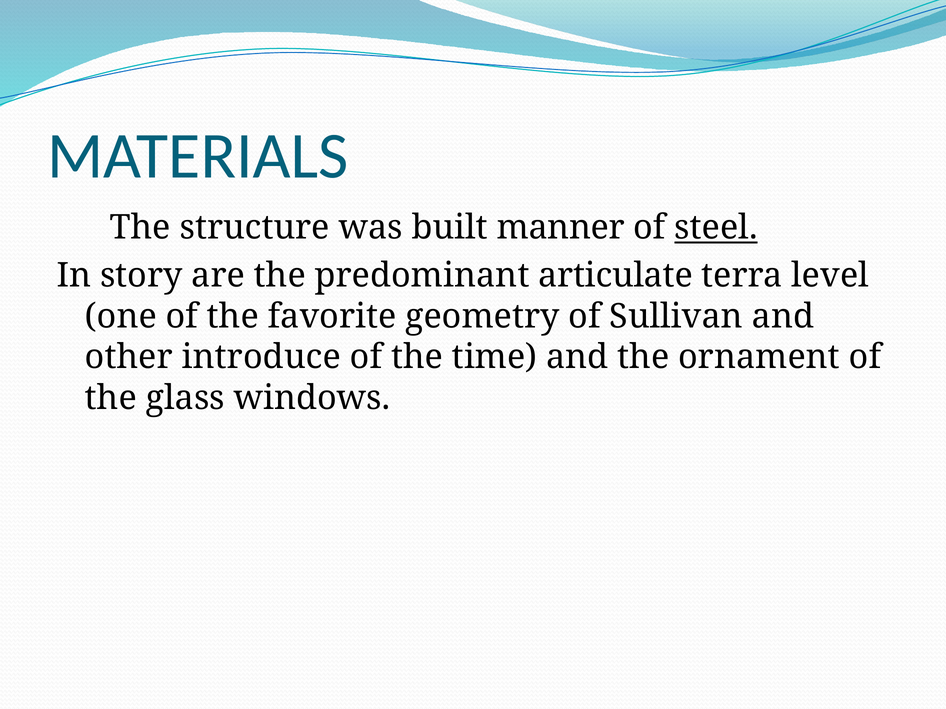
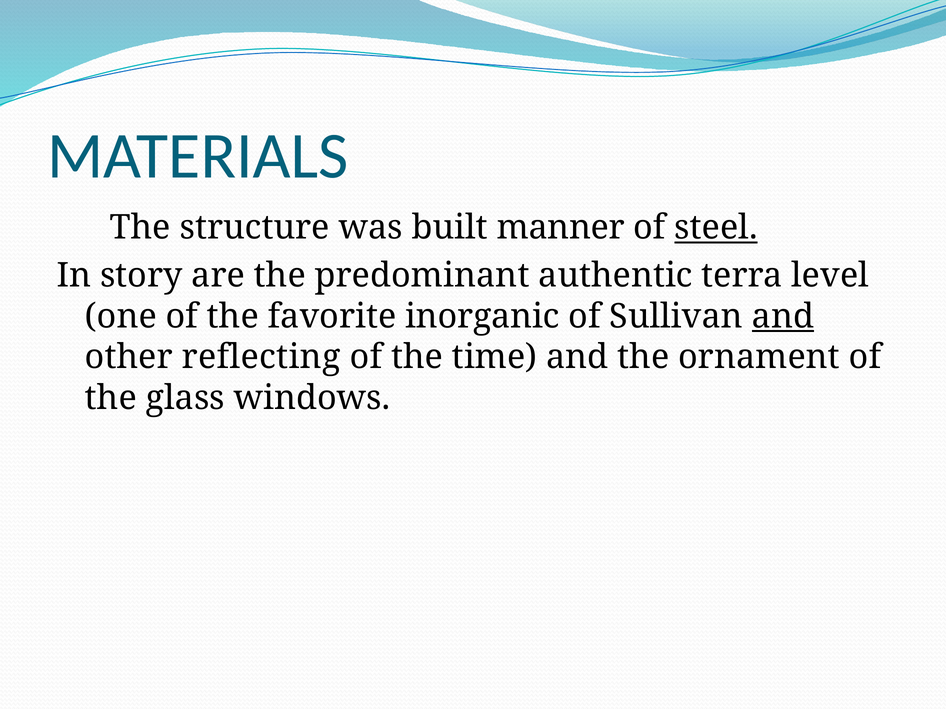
articulate: articulate -> authentic (616, 276)
geometry: geometry -> inorganic (482, 317)
and underline: none -> present (783, 317)
introduce: introduce -> reflecting (261, 357)
